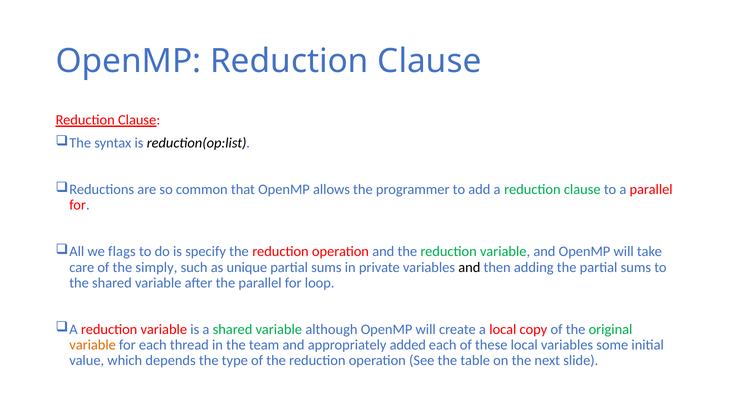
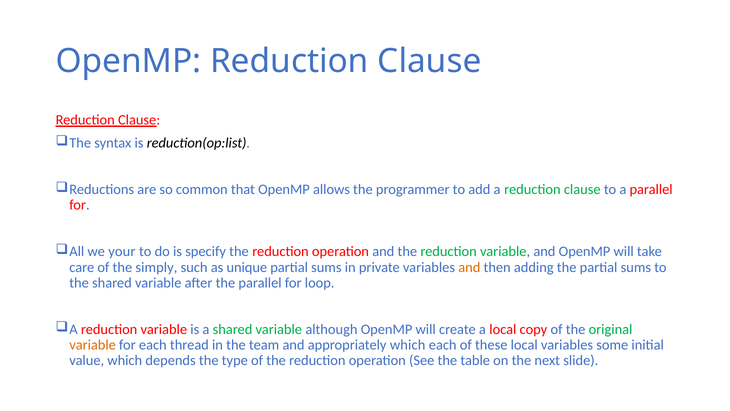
flags: flags -> your (122, 251)
and colour: black -> orange (469, 267)
appropriately added: added -> which (408, 345)
